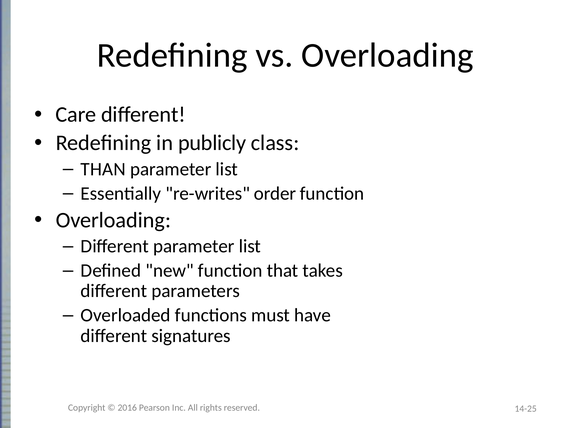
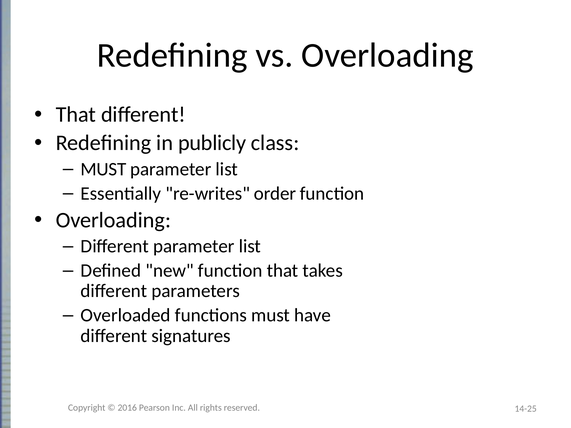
Care: Care -> That (76, 115)
THAN: THAN -> MUST (103, 169)
